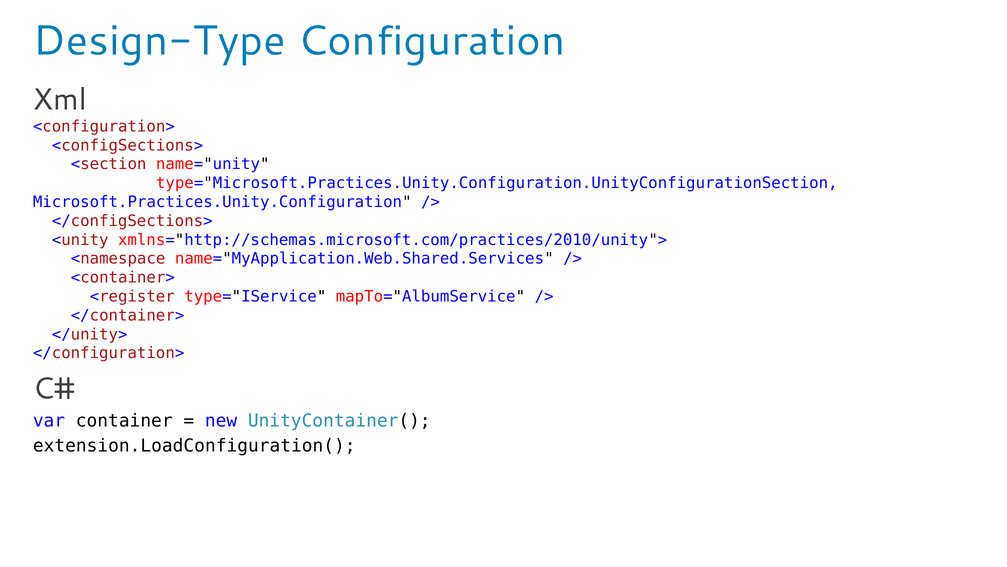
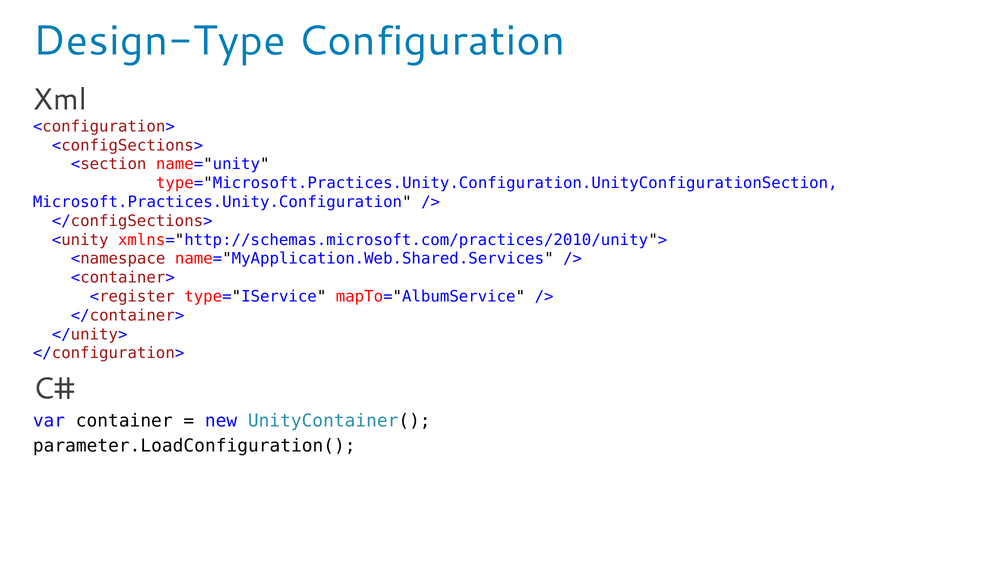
extension.LoadConfiguration(: extension.LoadConfiguration( -> parameter.LoadConfiguration( (194, 445)
